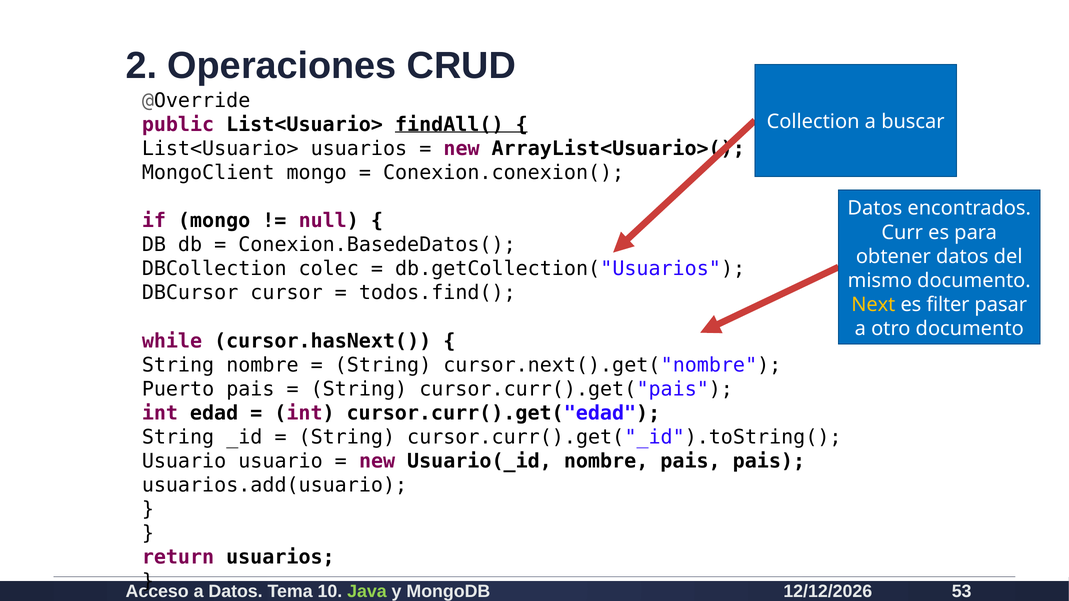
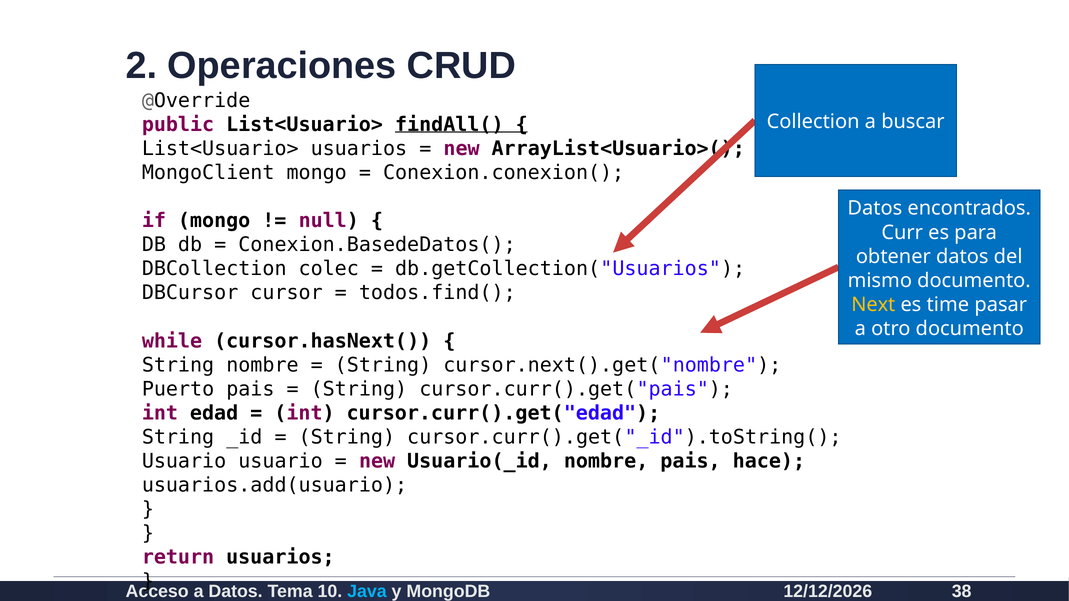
filter: filter -> time (948, 305)
pais pais: pais -> hace (769, 461)
Java colour: light green -> light blue (367, 592)
53: 53 -> 38 (962, 592)
